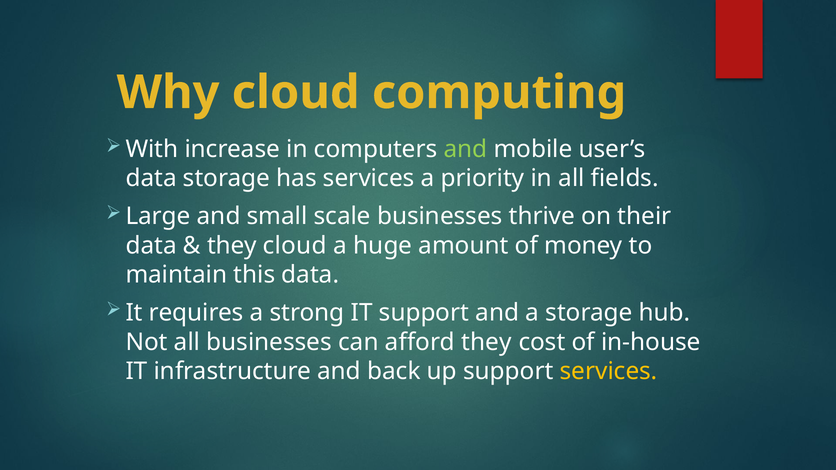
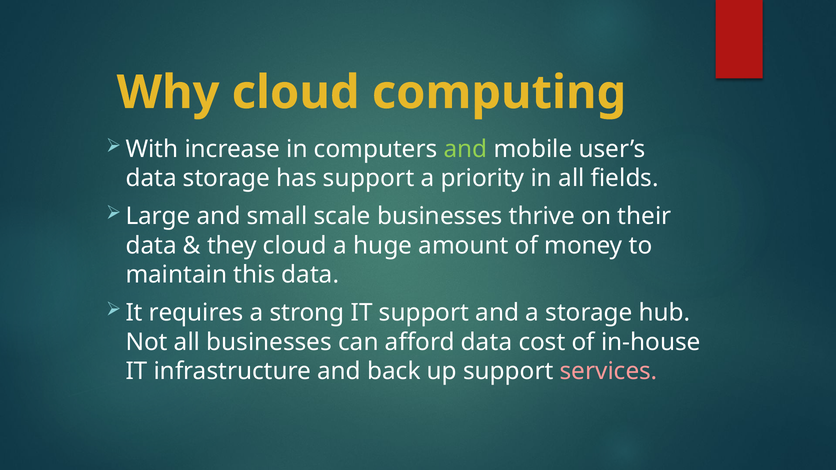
has services: services -> support (369, 179)
afford they: they -> data (487, 342)
services colour: yellow -> pink (609, 372)
